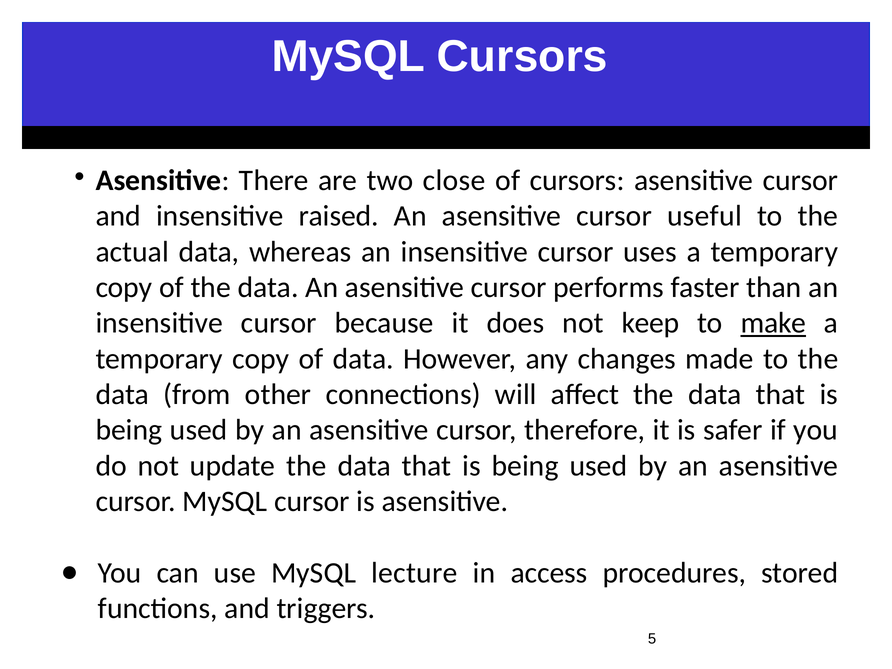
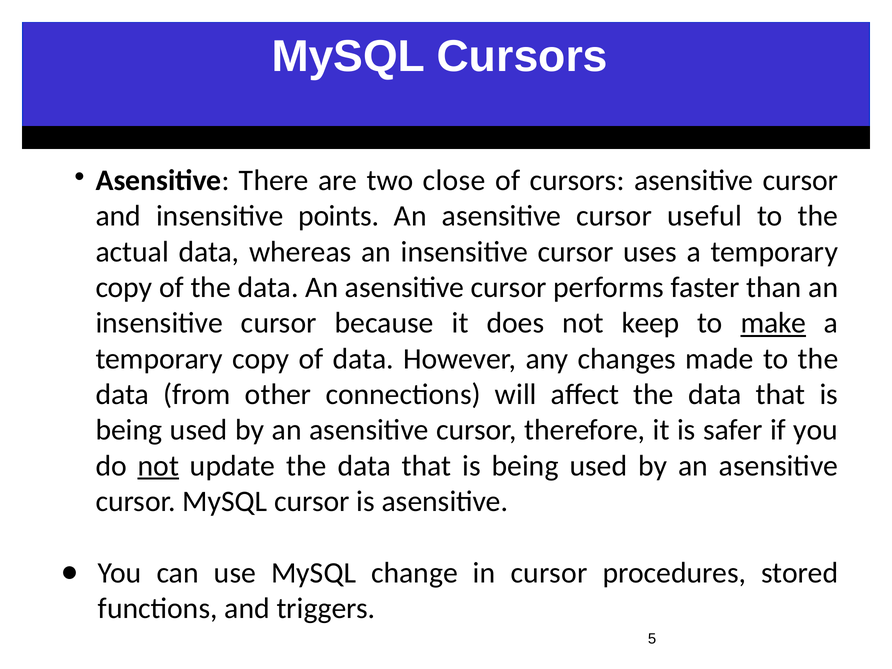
raised: raised -> points (339, 216)
not underline: none -> present (158, 466)
lecture: lecture -> change (414, 573)
in access: access -> cursor (549, 573)
